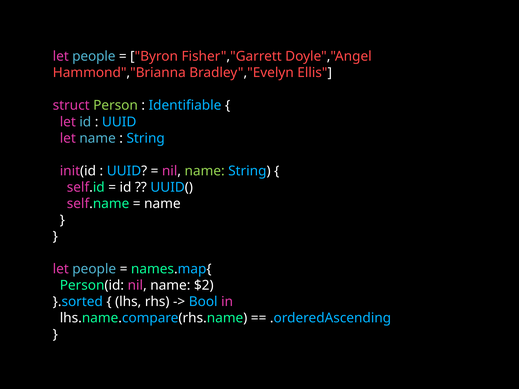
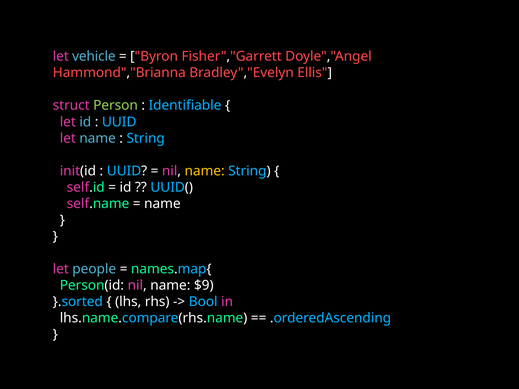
people: people -> vehicle (94, 56)
name colour: light green -> yellow (205, 171)
$2: $2 -> $9 (204, 286)
